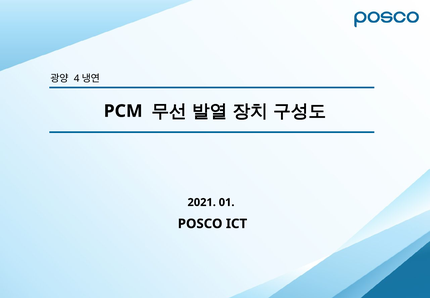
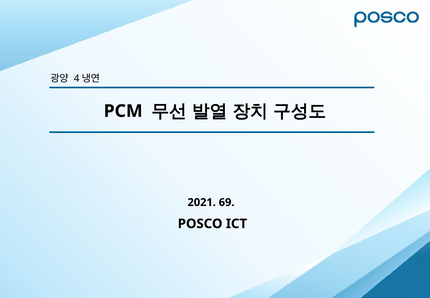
01: 01 -> 69 (227, 202)
